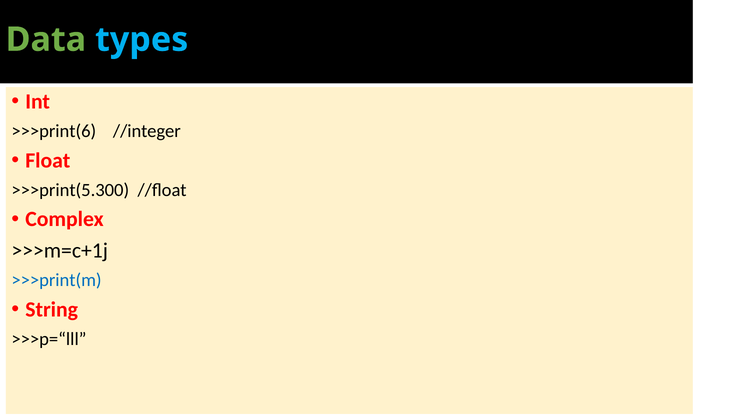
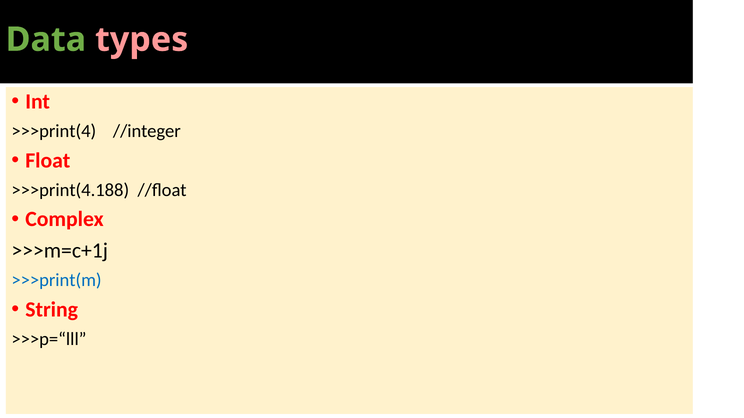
types colour: light blue -> pink (142, 40)
>>>print(6: >>>print(6 -> >>>print(4 (54, 131)
>>>print(5.300: >>>print(5.300 -> >>>print(4.188 (70, 190)
